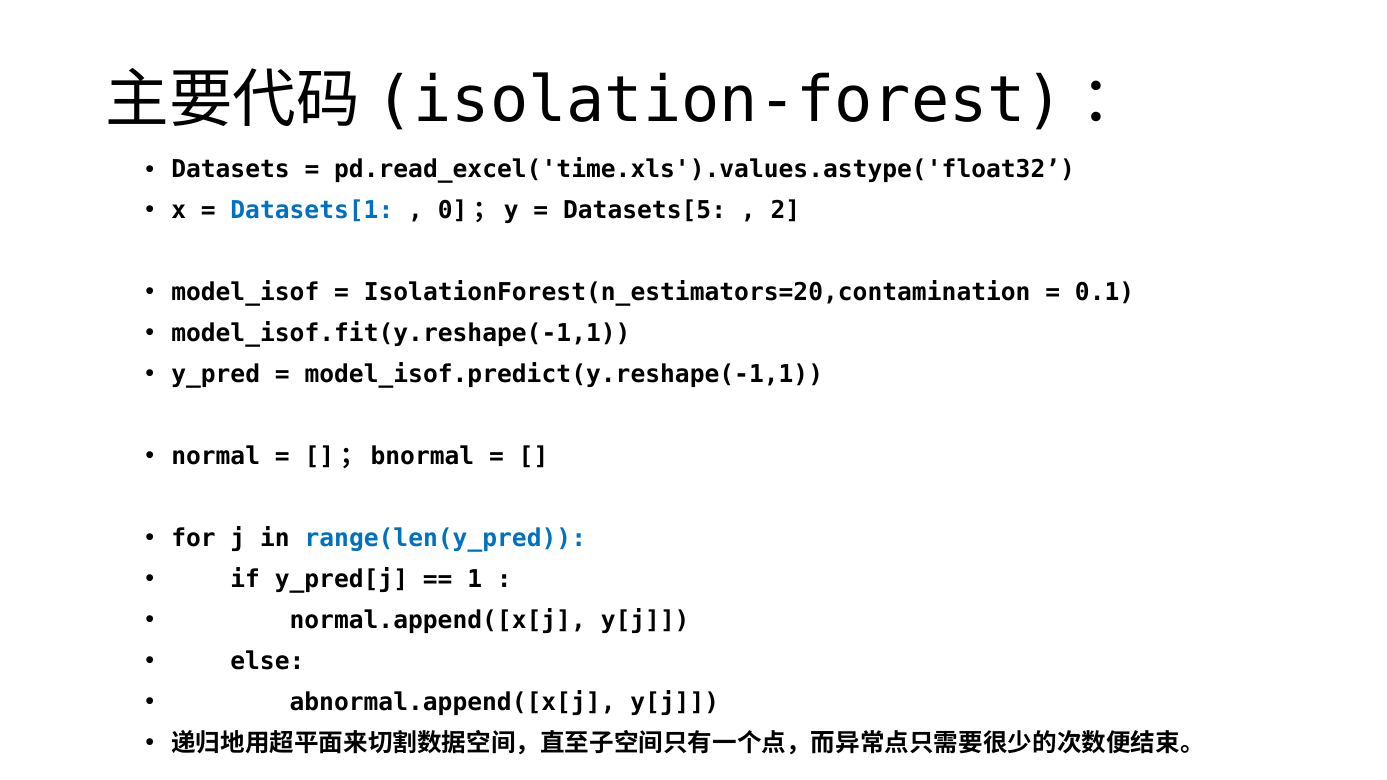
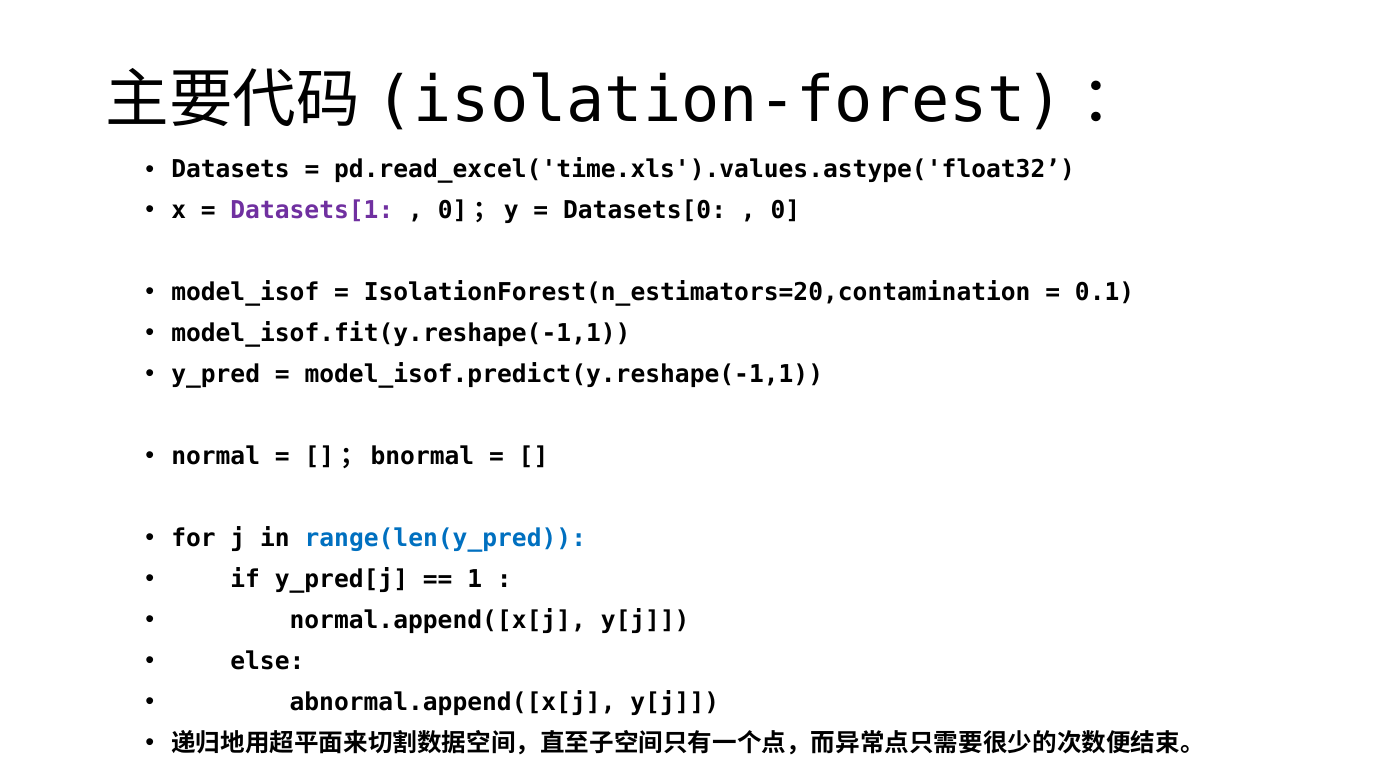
Datasets[1 colour: blue -> purple (312, 211)
Datasets[5: Datasets[5 -> Datasets[0 (645, 211)
2: 2 -> 0 (785, 211)
